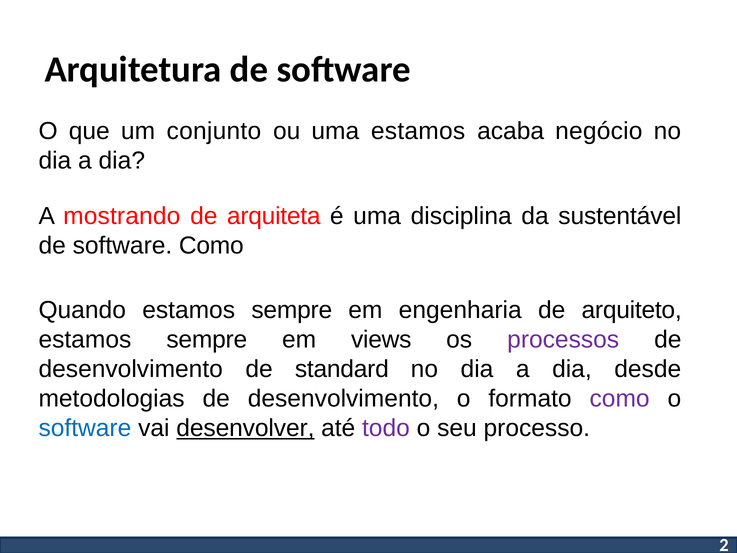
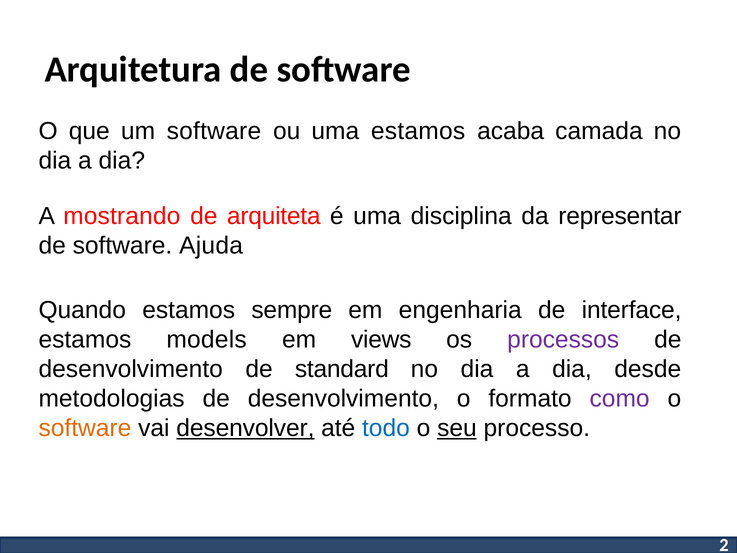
um conjunto: conjunto -> software (214, 131)
negócio: negócio -> camada (599, 131)
sustentável: sustentável -> representar (620, 216)
software Como: Como -> Ajuda (211, 245)
arquiteto: arquiteto -> interface (632, 310)
sempre: sempre -> models (207, 339)
software colour: blue -> orange (85, 428)
todo colour: purple -> blue (386, 428)
seu underline: none -> present (457, 428)
